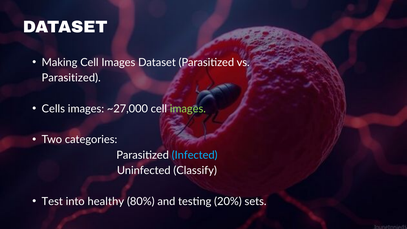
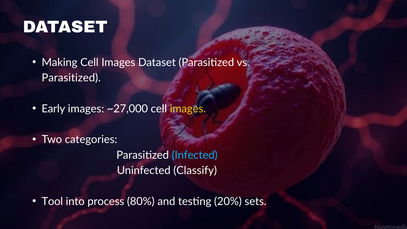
Cells: Cells -> Early (53, 109)
images colour: light green -> yellow (188, 109)
Test: Test -> Tool (52, 201)
healthy: healthy -> process (106, 201)
